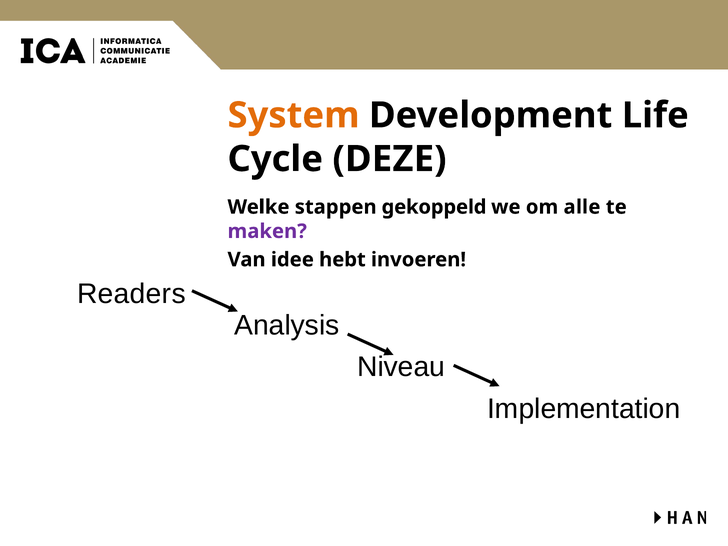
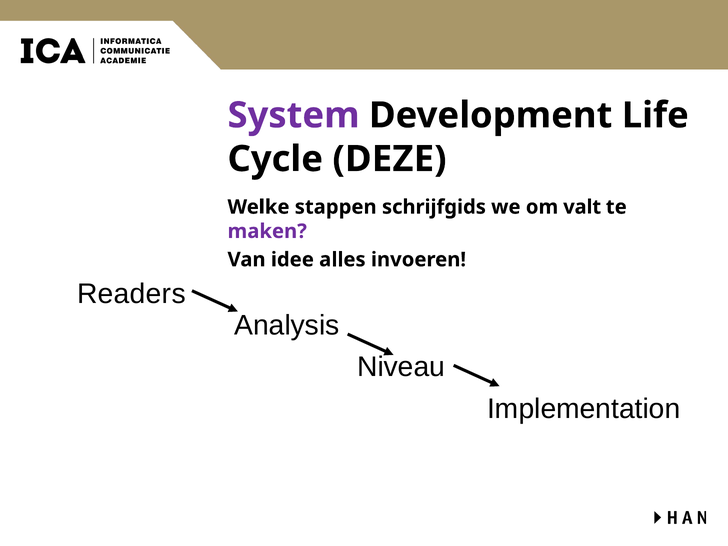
System colour: orange -> purple (294, 115)
gekoppeld: gekoppeld -> schrijfgids (434, 207)
alle: alle -> valt (582, 207)
hebt: hebt -> alles (342, 260)
